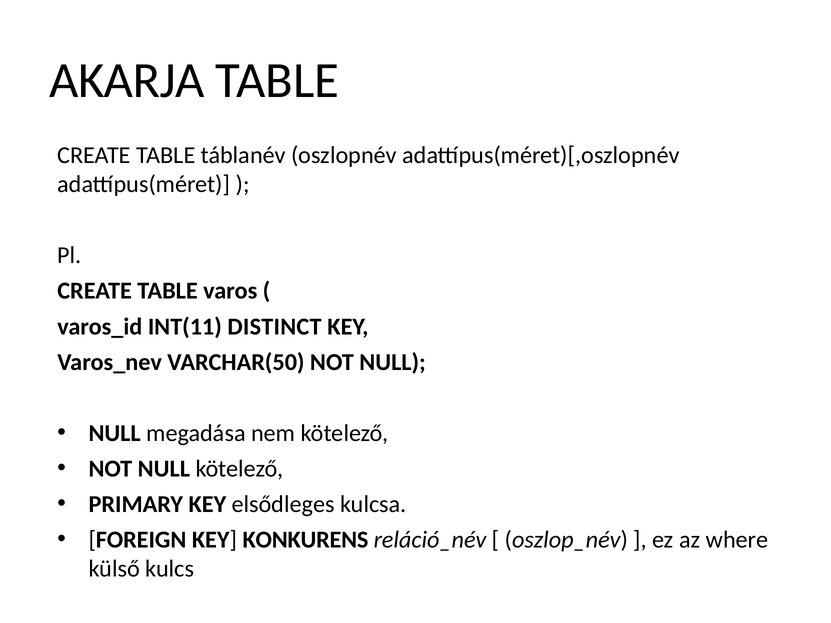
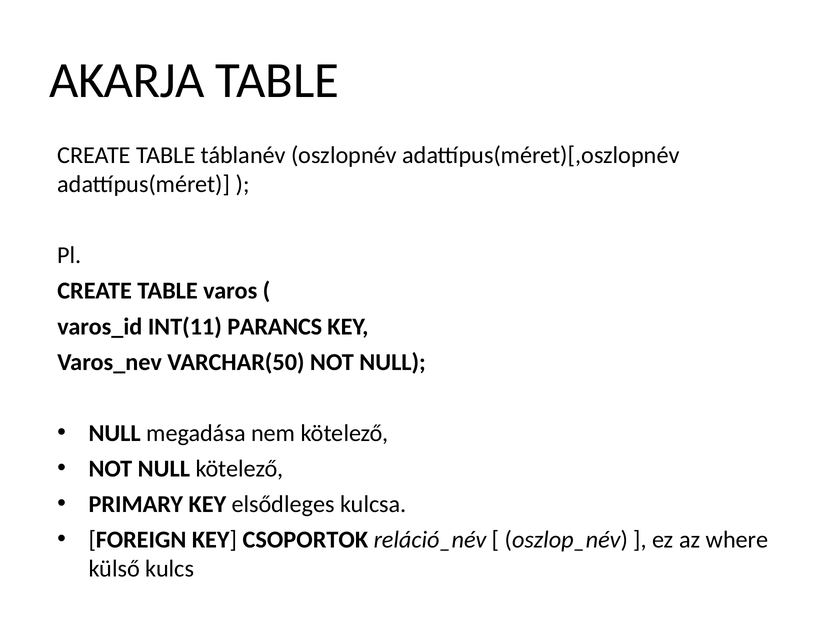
DISTINCT: DISTINCT -> PARANCS (275, 327)
KONKURENS: KONKURENS -> CSOPORTOK (305, 540)
